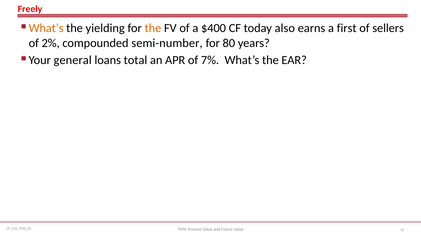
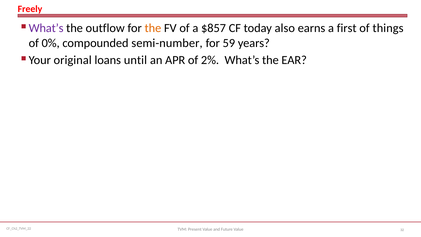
What’s colour: orange -> purple (46, 28)
yielding: yielding -> outflow (105, 28)
$400: $400 -> $857 (214, 28)
sellers: sellers -> things (388, 28)
2%: 2% -> 0% (51, 43)
80: 80 -> 59 (229, 43)
general: general -> original (73, 60)
total: total -> until (135, 60)
7%: 7% -> 2% (210, 60)
